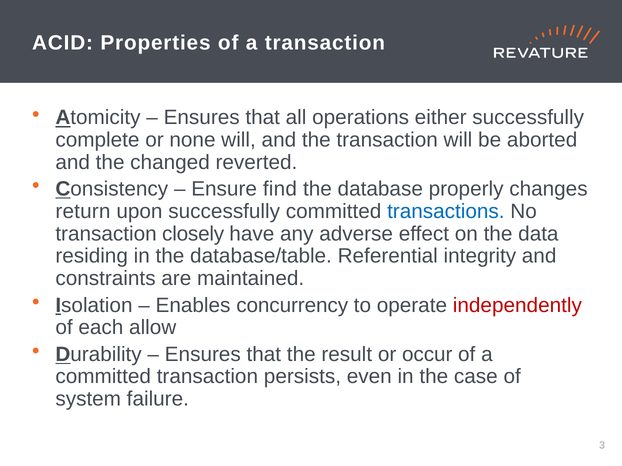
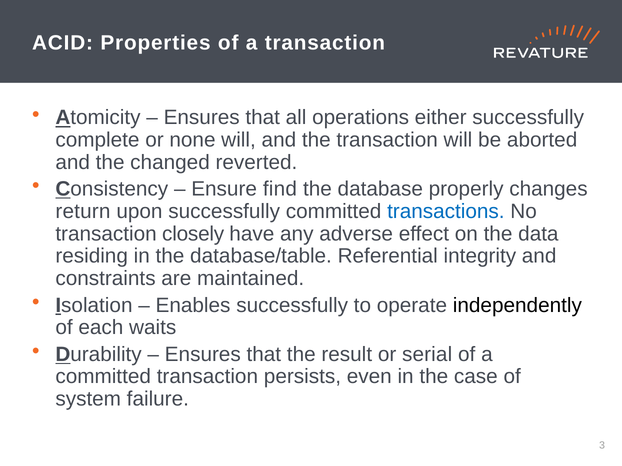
Enables concurrency: concurrency -> successfully (292, 306)
independently colour: red -> black (517, 306)
allow: allow -> waits (153, 328)
occur: occur -> serial (427, 355)
